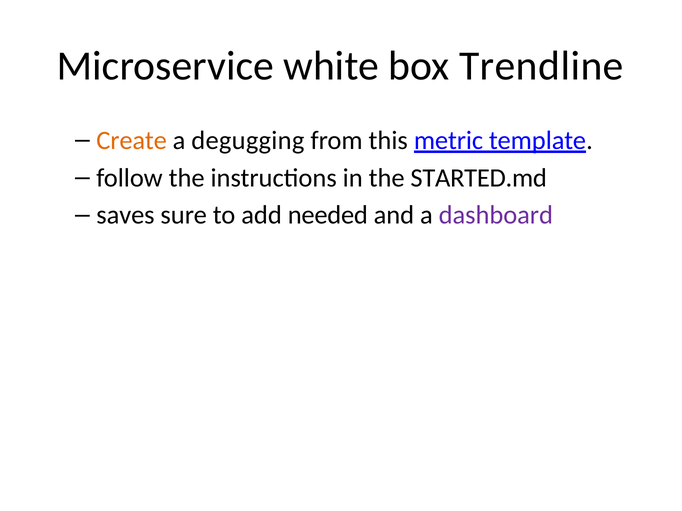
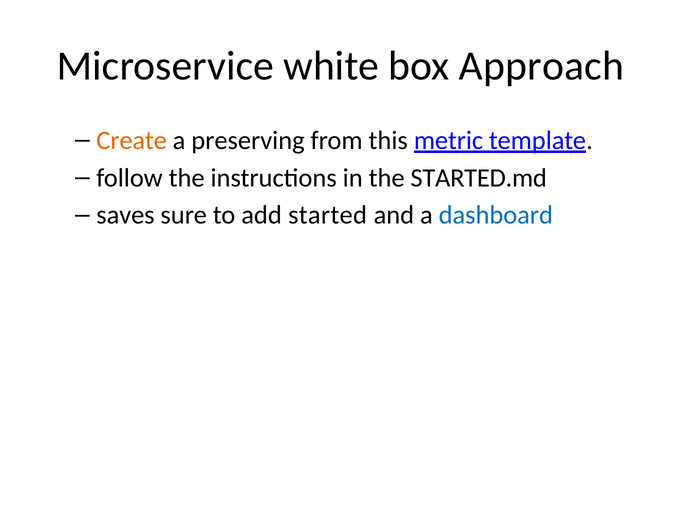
Trendline: Trendline -> Approach (541, 66)
degugging: degugging -> preserving (248, 141)
needed: needed -> started (328, 215)
dashboard colour: purple -> blue (496, 215)
